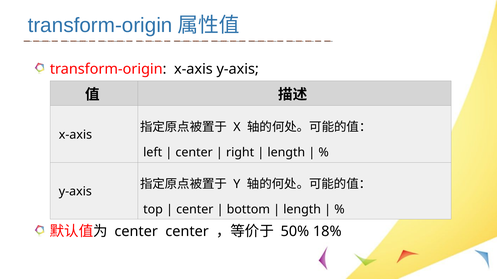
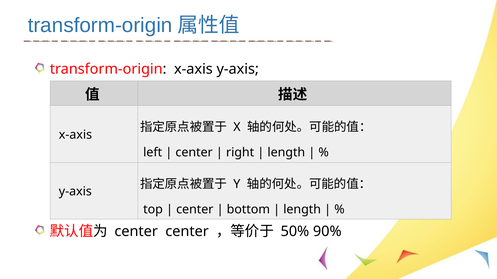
18%: 18% -> 90% (327, 232)
